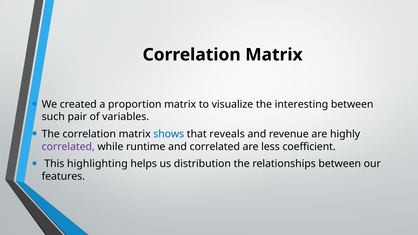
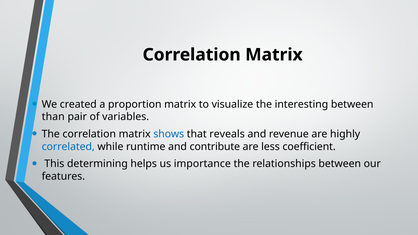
such: such -> than (53, 117)
correlated colour: purple -> blue (68, 147)
and correlated: correlated -> contribute (215, 147)
highlighting: highlighting -> determining (97, 164)
distribution: distribution -> importance (202, 164)
